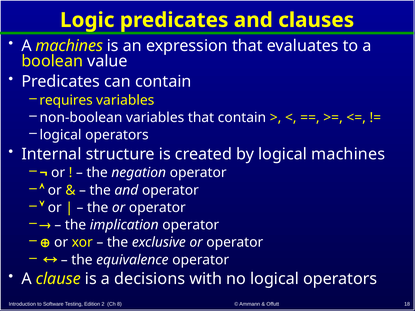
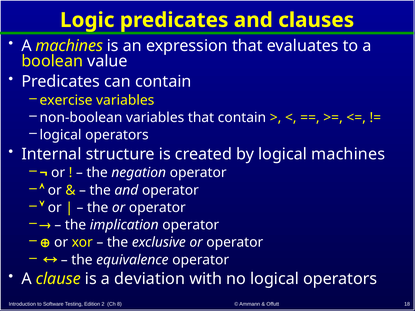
requires: requires -> exercise (66, 100)
decisions: decisions -> deviation (150, 279)
